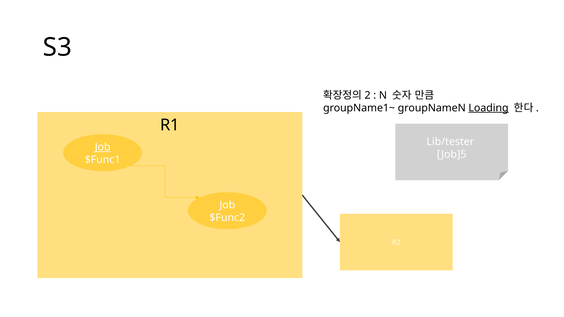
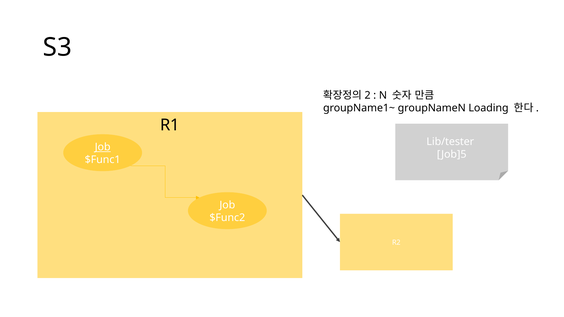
Loading underline: present -> none (489, 108)
